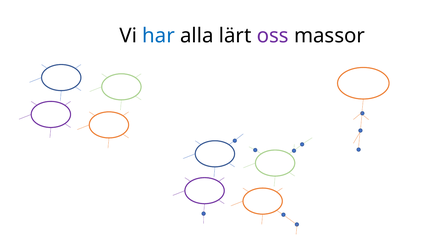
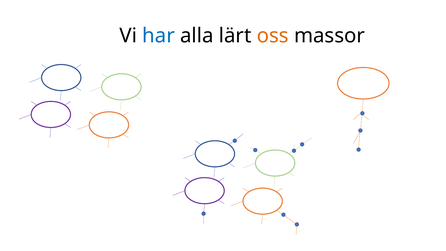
oss colour: purple -> orange (273, 36)
